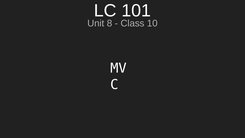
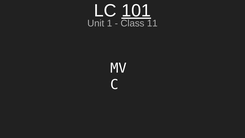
101 underline: none -> present (136, 11)
8: 8 -> 1 (110, 23)
10: 10 -> 11 (152, 23)
